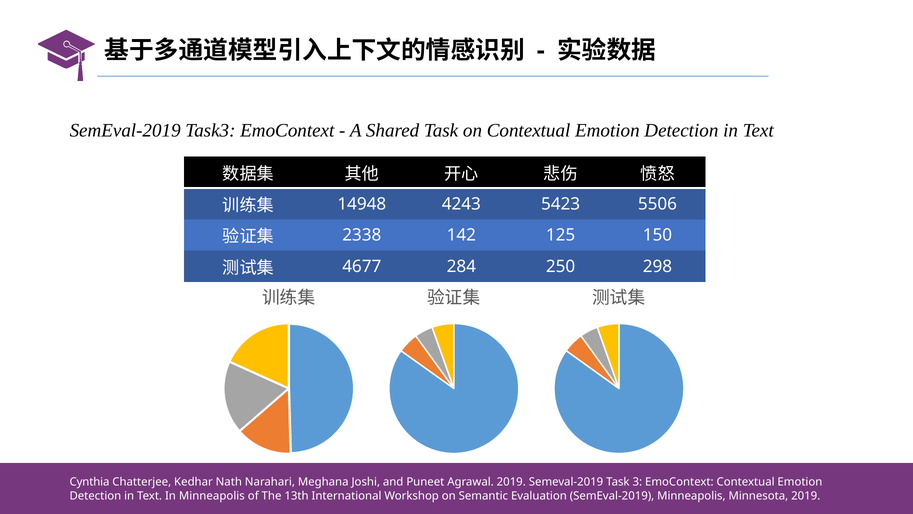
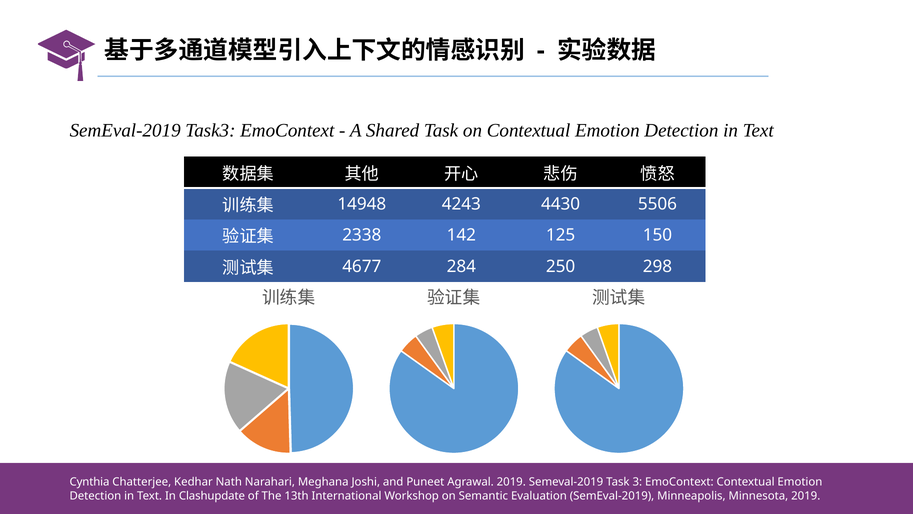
5423: 5423 -> 4430 (561, 204)
In Minneapolis: Minneapolis -> Clashupdate (212, 495)
